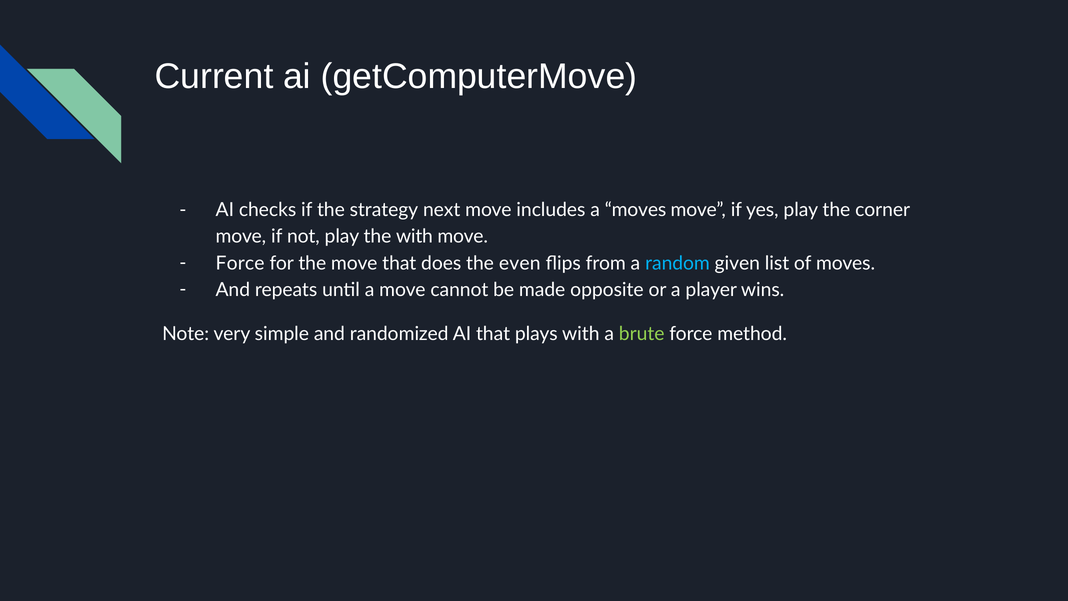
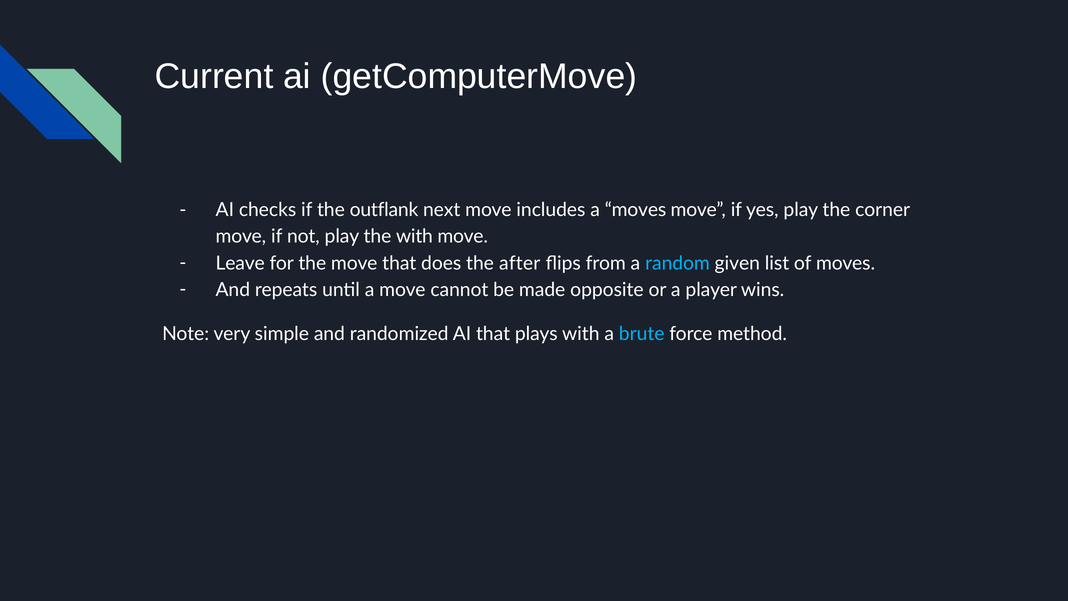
strategy: strategy -> outflank (384, 210)
Force: Force -> Leave (240, 263)
even: even -> after (520, 263)
brute colour: light green -> light blue (642, 334)
